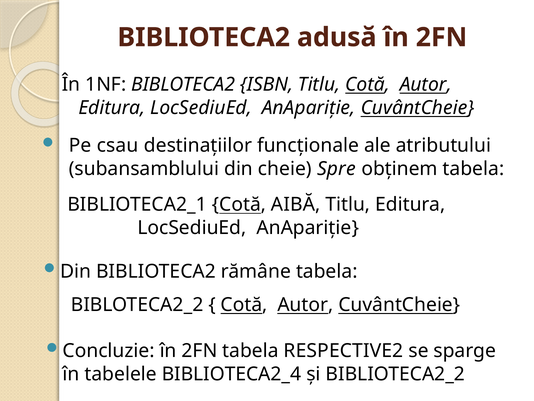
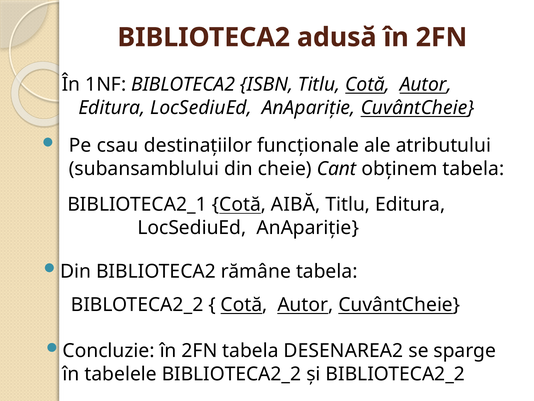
Spre: Spre -> Cant (337, 169)
RESPECTIVE2: RESPECTIVE2 -> DESENAREA2 (343, 350)
tabelele BIBLIOTECA2_4: BIBLIOTECA2_4 -> BIBLIOTECA2_2 (231, 374)
